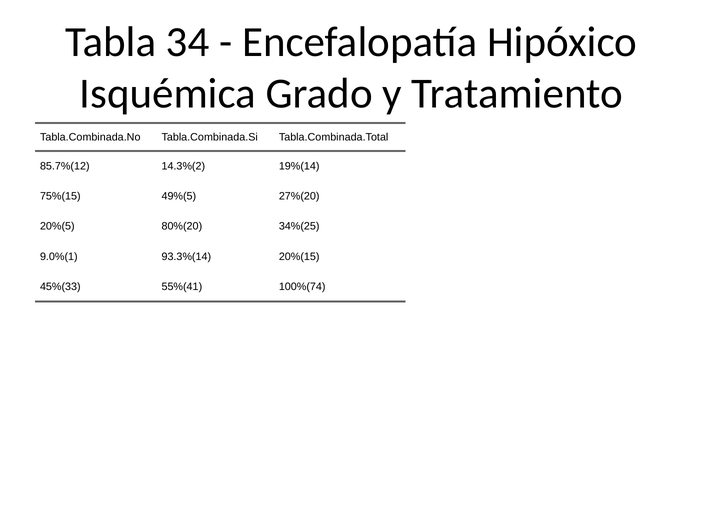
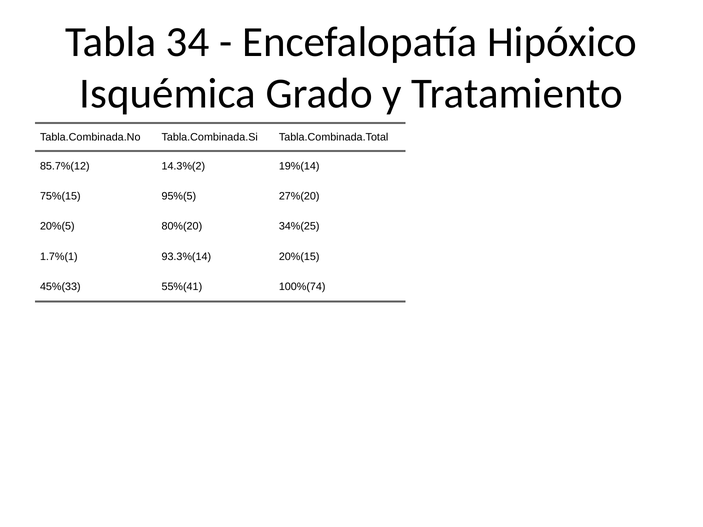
49%(5: 49%(5 -> 95%(5 (179, 196)
9.0%(1: 9.0%(1 -> 1.7%(1 (59, 257)
